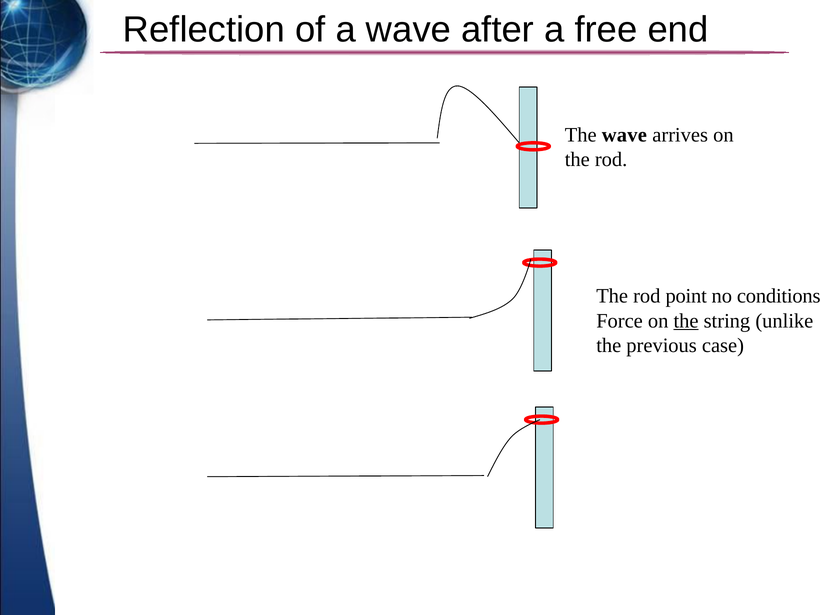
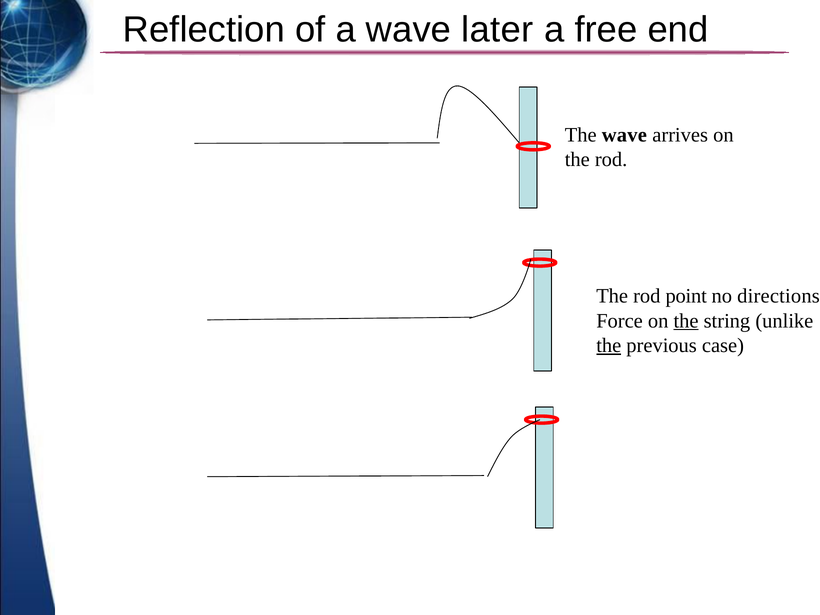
after: after -> later (497, 30)
conditions: conditions -> directions (779, 296)
the underline: none -> present (609, 345)
